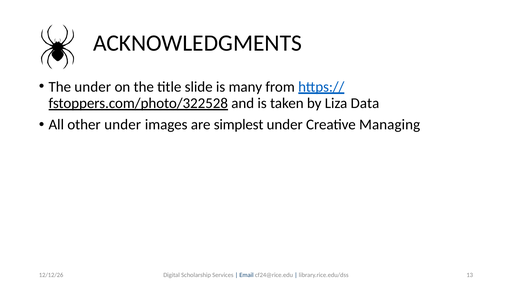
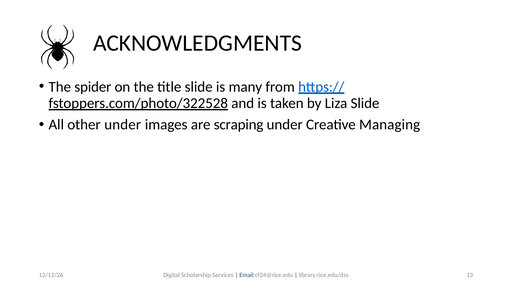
The under: under -> spider (93, 87)
Liza Data: Data -> Slide (365, 103)
simplest: simplest -> scraping (239, 125)
